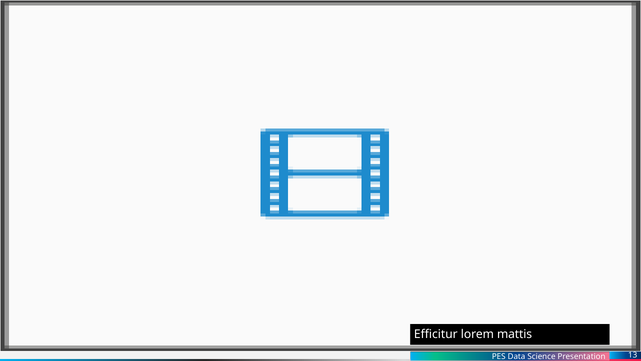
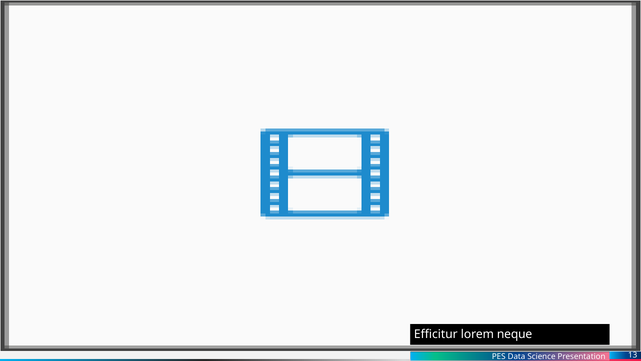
mattis: mattis -> neque (515, 334)
